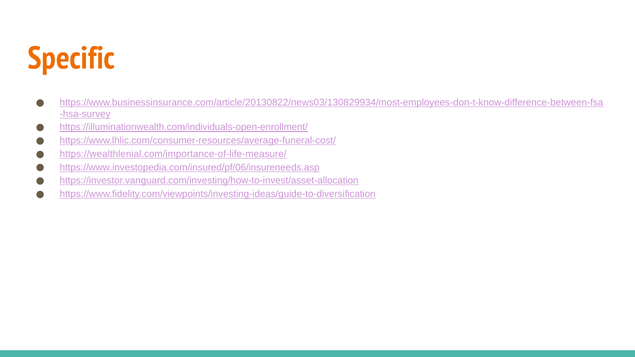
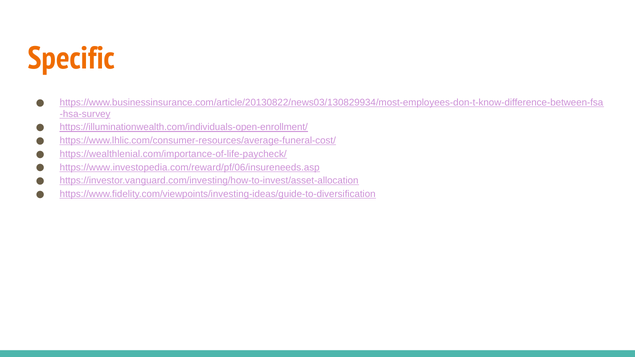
https://wealthlenial.com/importance-of-life-measure/: https://wealthlenial.com/importance-of-life-measure/ -> https://wealthlenial.com/importance-of-life-paycheck/ (173, 154)
https://www.investopedia.com/insured/pf/06/insureneeds.asp: https://www.investopedia.com/insured/pf/06/insureneeds.asp -> https://www.investopedia.com/reward/pf/06/insureneeds.asp (190, 167)
